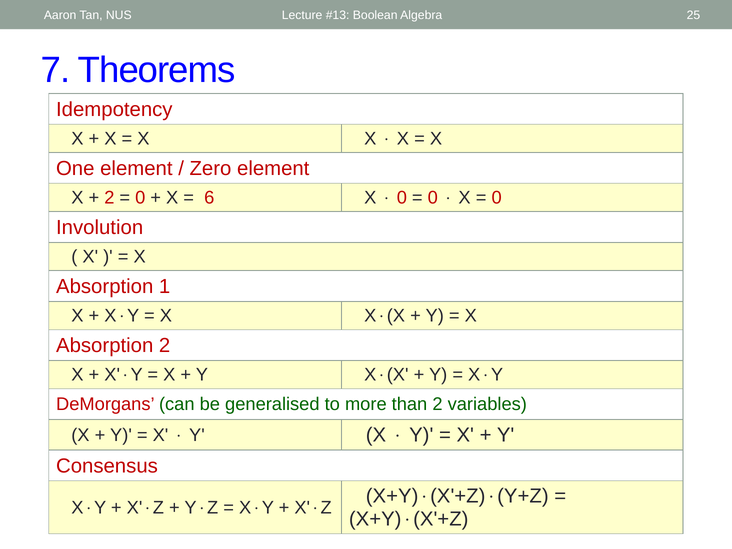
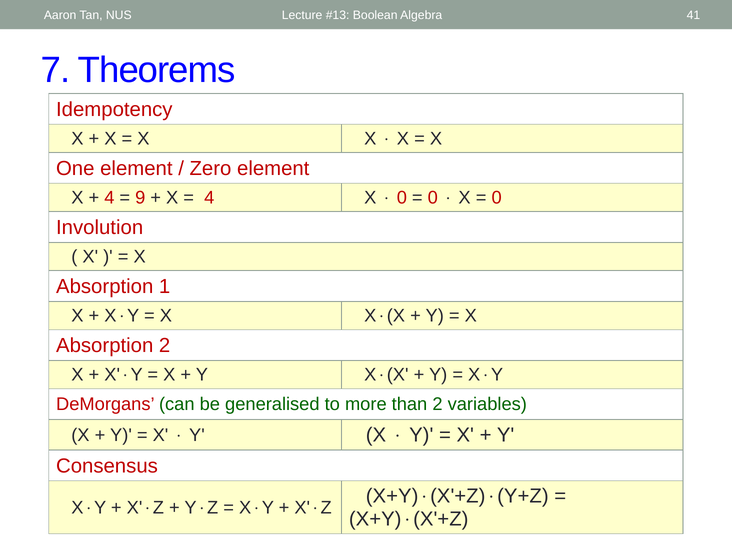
25: 25 -> 41 (693, 15)
2: 2 -> 4 (109, 198)
0: 0 -> 9 (140, 198)
6: 6 -> 4 (209, 198)
